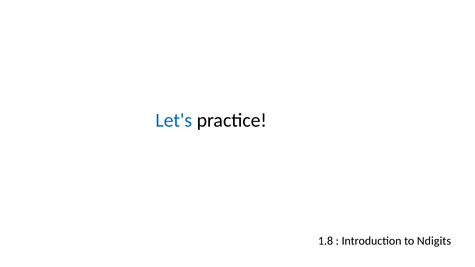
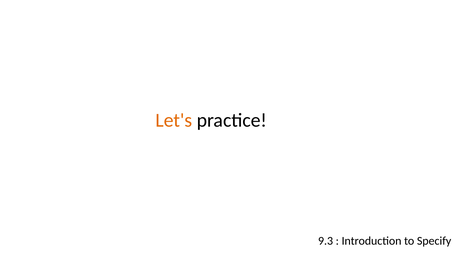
Let's colour: blue -> orange (174, 120)
1.8: 1.8 -> 9.3 (326, 241)
Ndigits: Ndigits -> Specify (434, 241)
